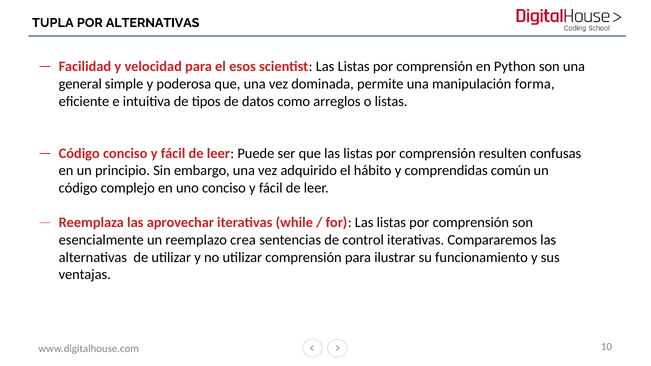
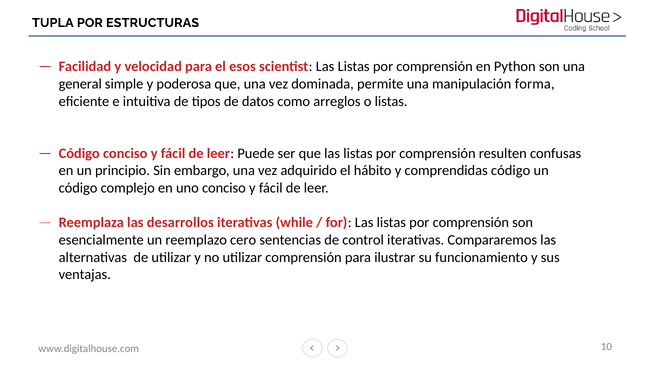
POR ALTERNATIVAS: ALTERNATIVAS -> ESTRUCTURAS (153, 23)
comprendidas común: común -> código (511, 171)
aprovechar: aprovechar -> desarrollos (180, 223)
crea: crea -> cero (243, 240)
